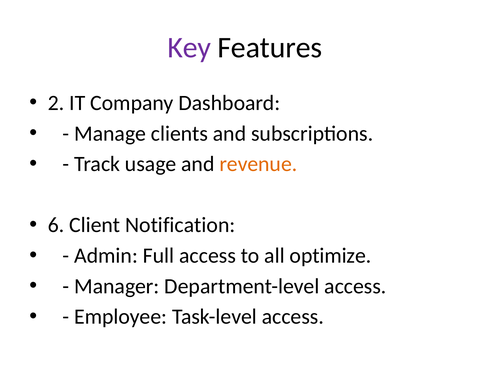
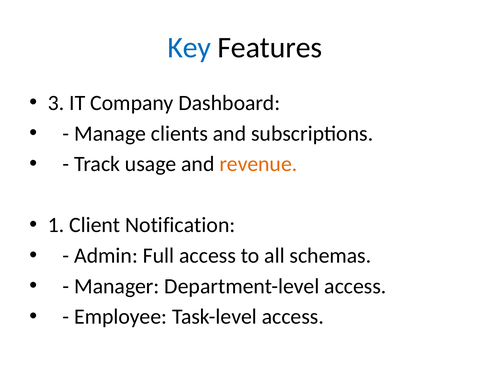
Key colour: purple -> blue (189, 47)
2: 2 -> 3 (56, 103)
6: 6 -> 1 (56, 225)
optimize: optimize -> schemas (330, 255)
